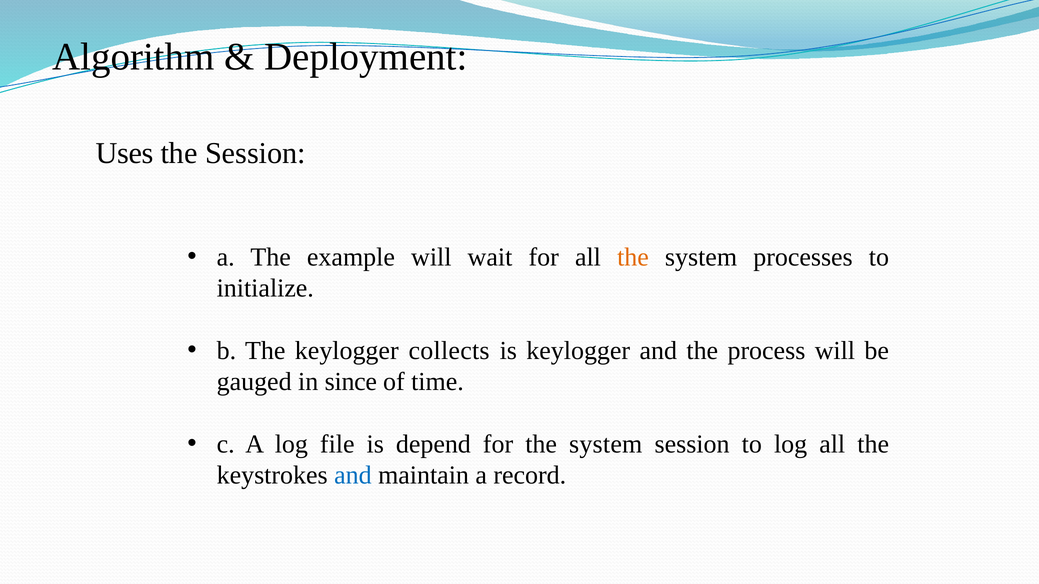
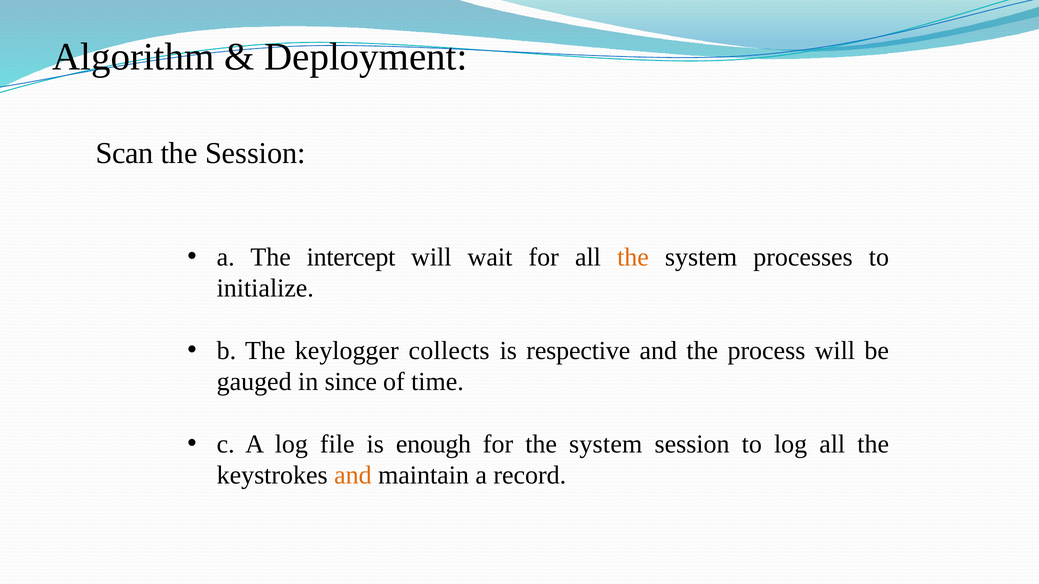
Uses: Uses -> Scan (125, 153)
example: example -> intercept (351, 257)
is keylogger: keylogger -> respective (578, 351)
depend: depend -> enough (434, 444)
and colour: blue -> orange (353, 475)
